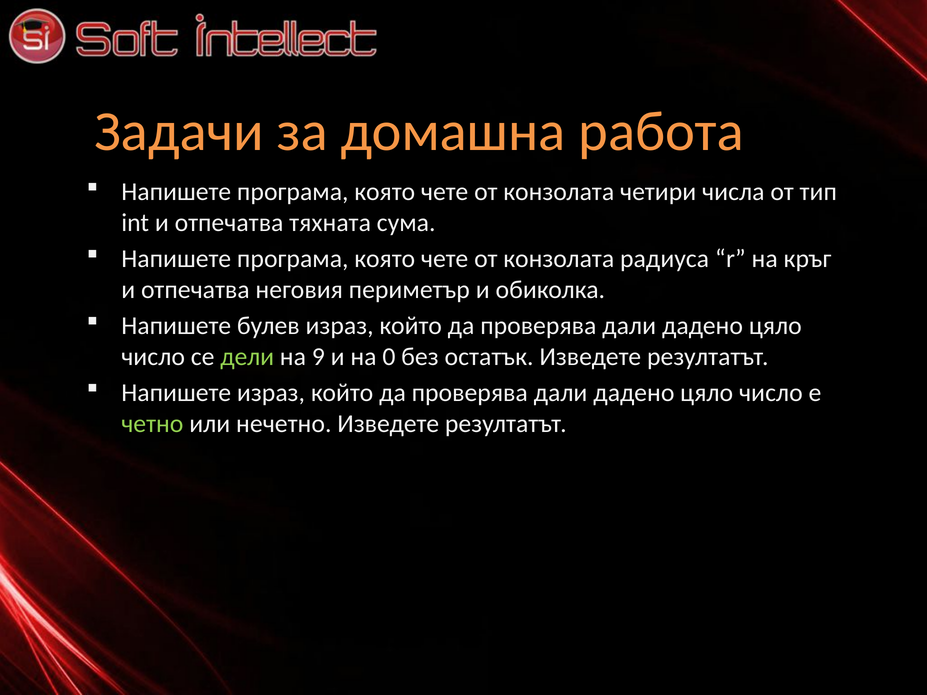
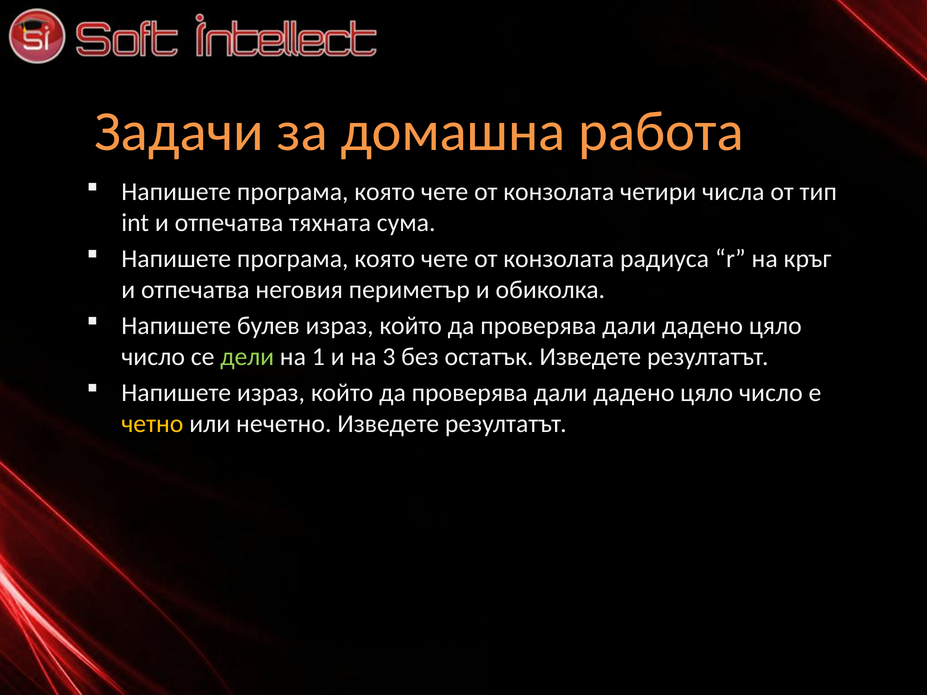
9: 9 -> 1 (318, 357)
0: 0 -> 3 (389, 357)
четно colour: light green -> yellow (152, 424)
